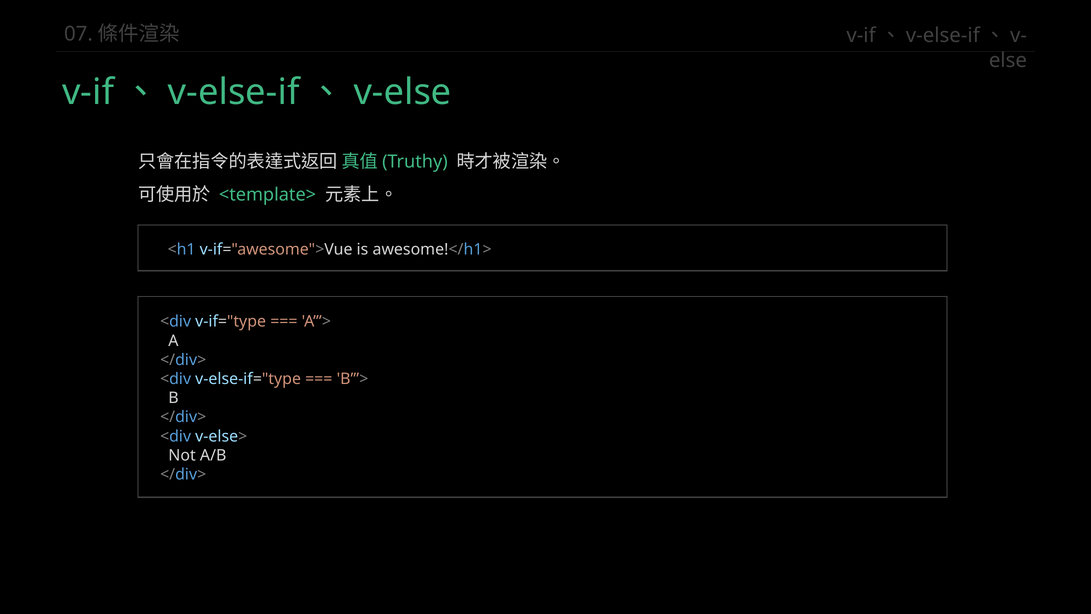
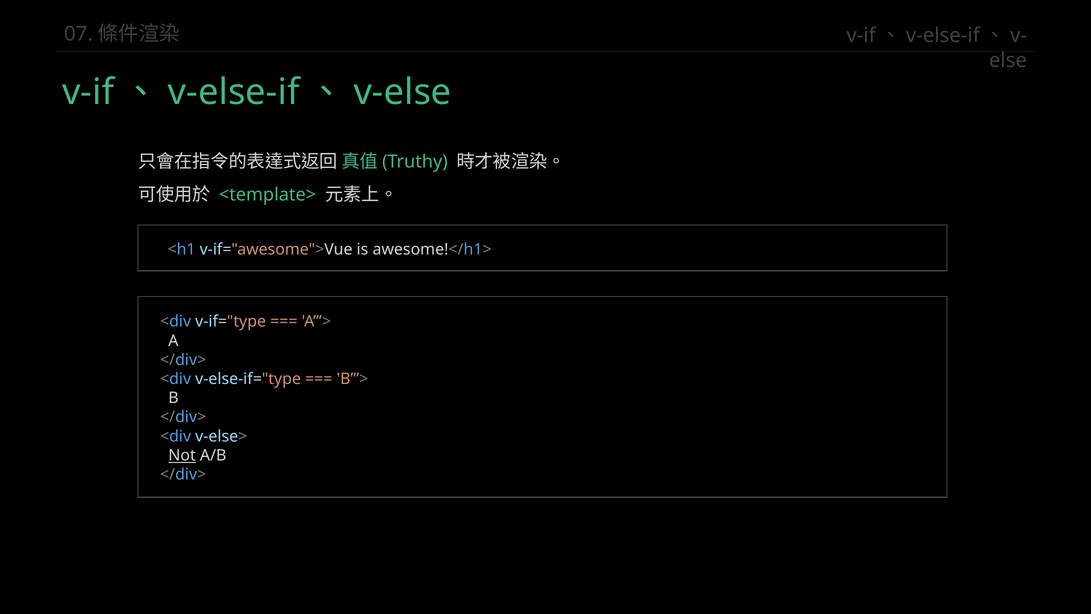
Not underline: none -> present (182, 455)
